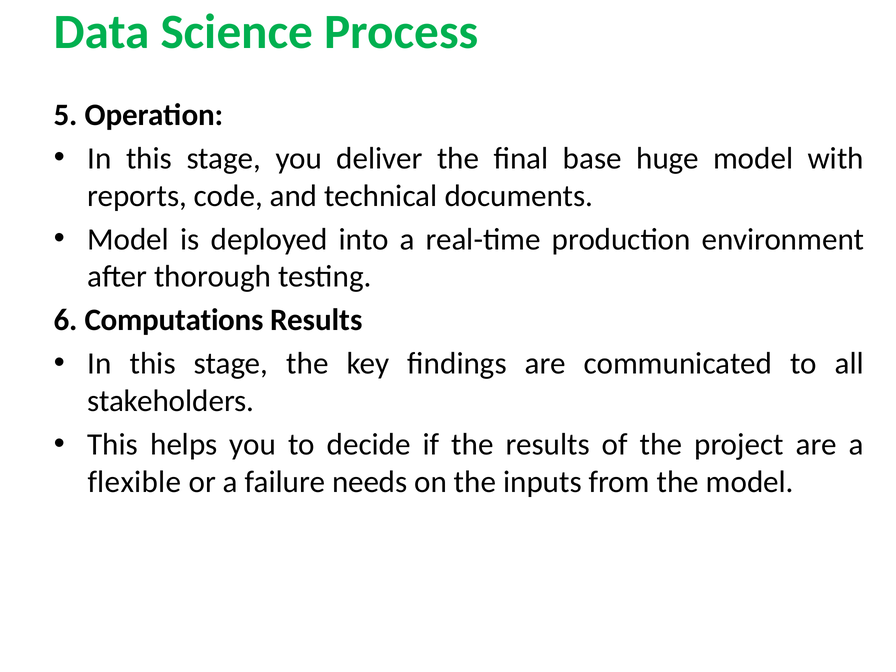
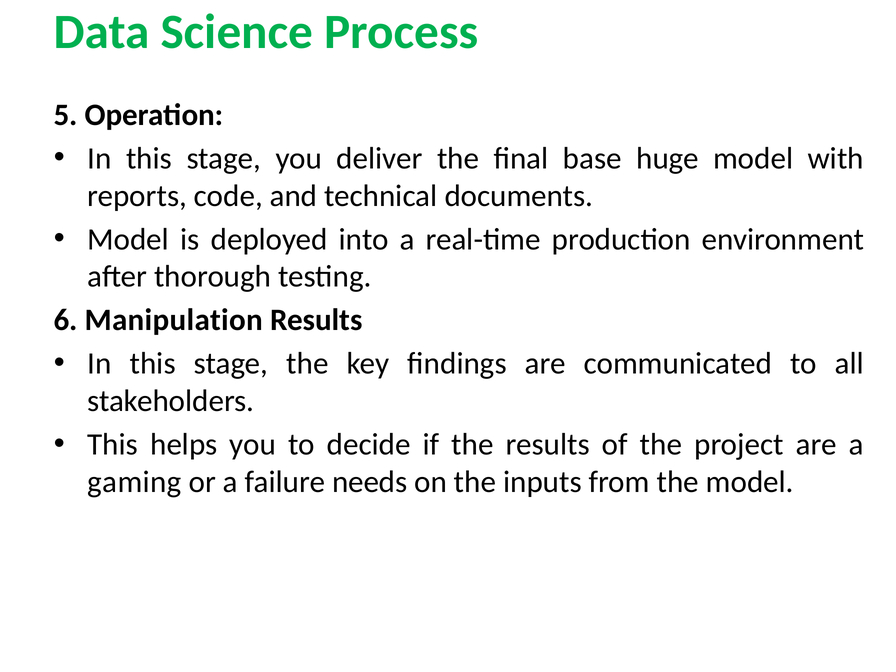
Computations: Computations -> Manipulation (174, 320)
flexible: flexible -> gaming (134, 482)
